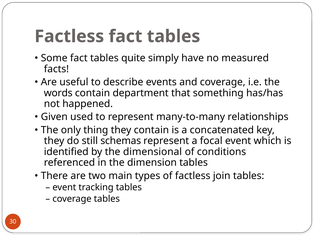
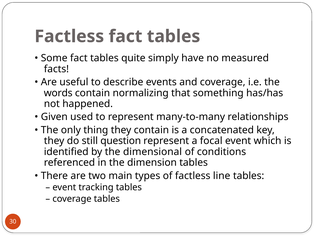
department: department -> normalizing (141, 93)
schemas: schemas -> question (121, 141)
join: join -> line (222, 175)
